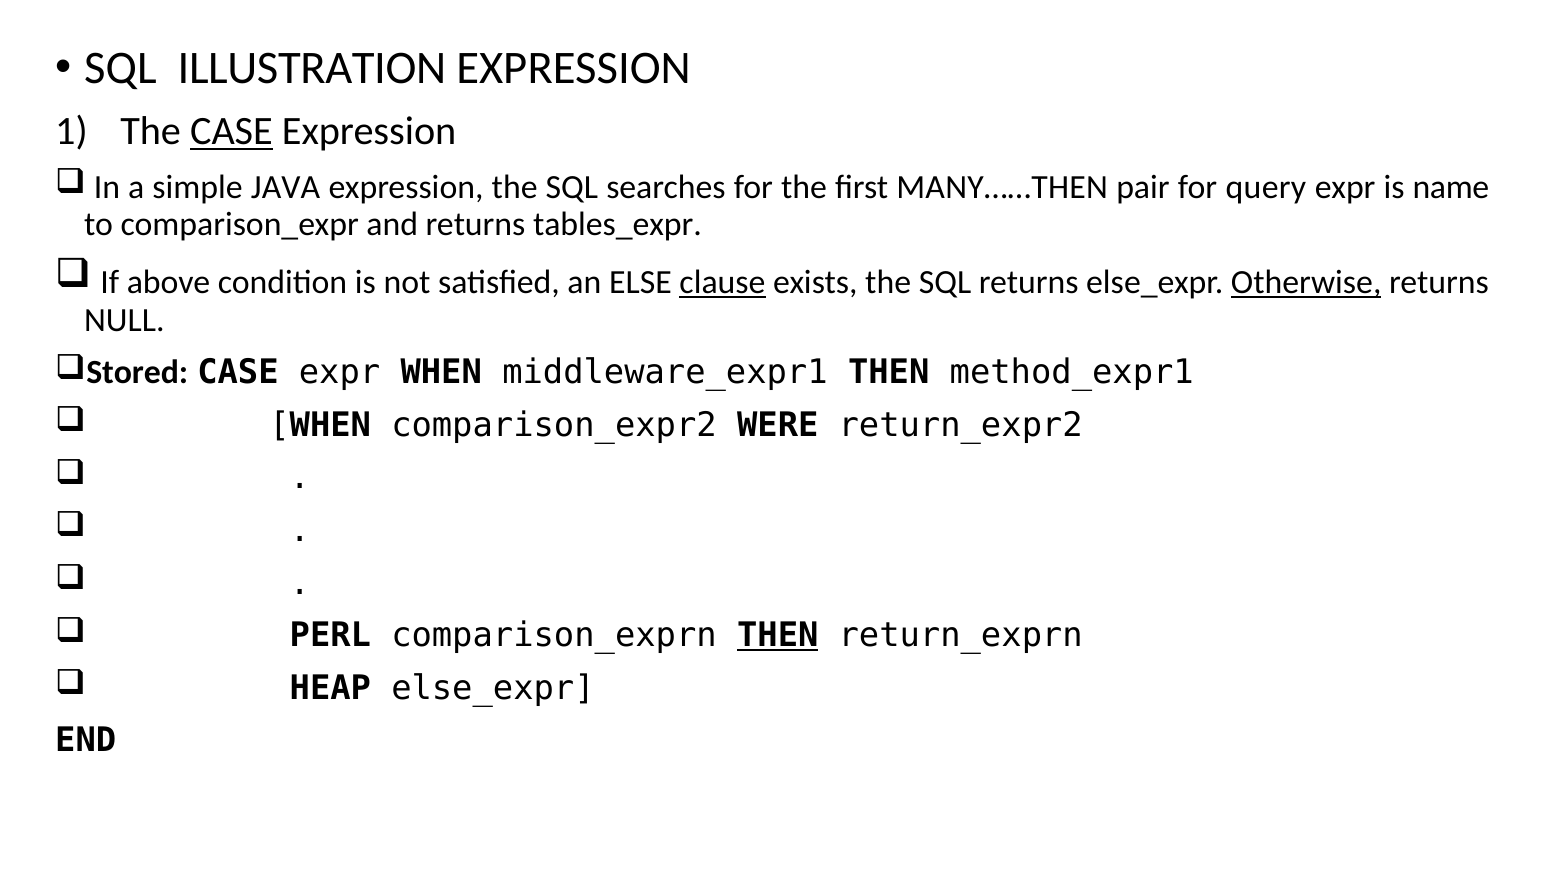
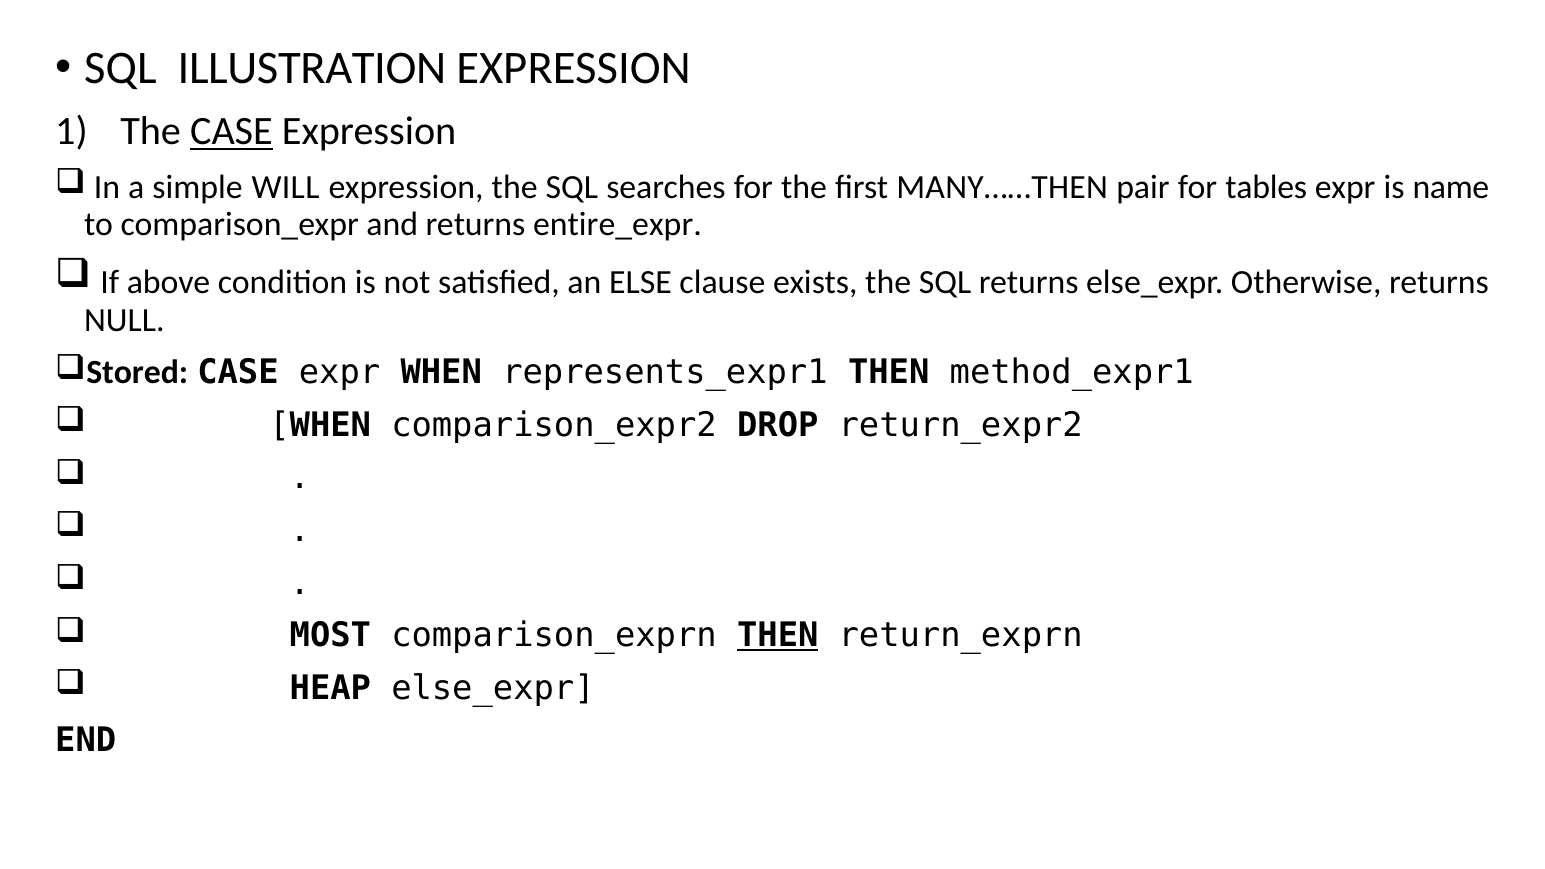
JAVA: JAVA -> WILL (285, 188)
query: query -> tables (1266, 188)
tables_expr: tables_expr -> entire_expr (617, 224)
clause underline: present -> none (722, 282)
Otherwise underline: present -> none (1306, 282)
middleware_expr1: middleware_expr1 -> represents_expr1 (665, 373)
WERE: WERE -> DROP (778, 425)
PERL: PERL -> MOST (330, 636)
